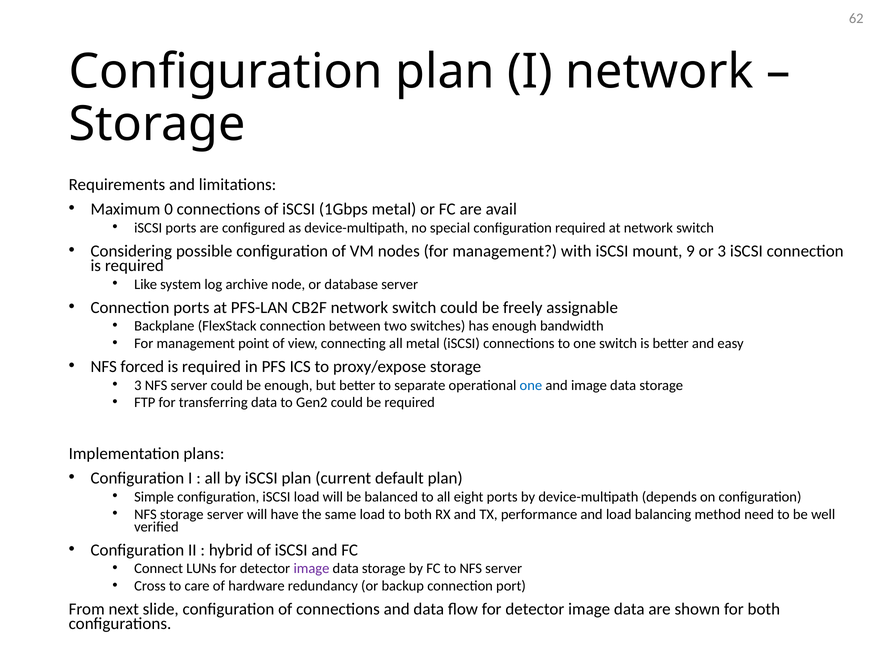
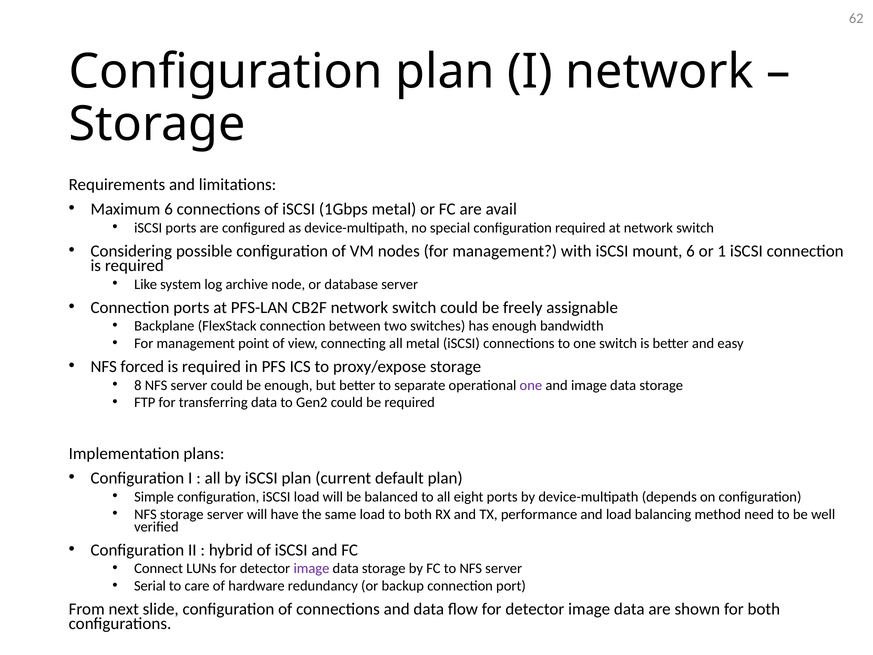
Maximum 0: 0 -> 6 (169, 209)
mount 9: 9 -> 6 (691, 251)
or 3: 3 -> 1 (722, 251)
3: 3 -> 8 (138, 385)
one colour: blue -> purple (531, 385)
Cross: Cross -> Serial (150, 586)
